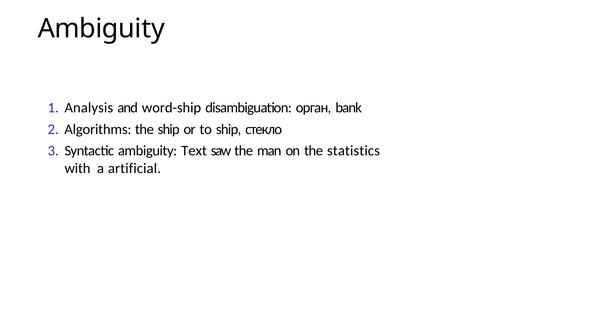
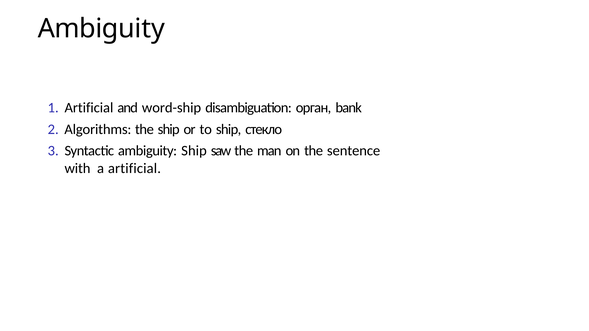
Analysis: Analysis -> Artificial (89, 108)
ambiguity Text: Text -> Ship (194, 151)
statistics: statistics -> sentence (354, 151)
